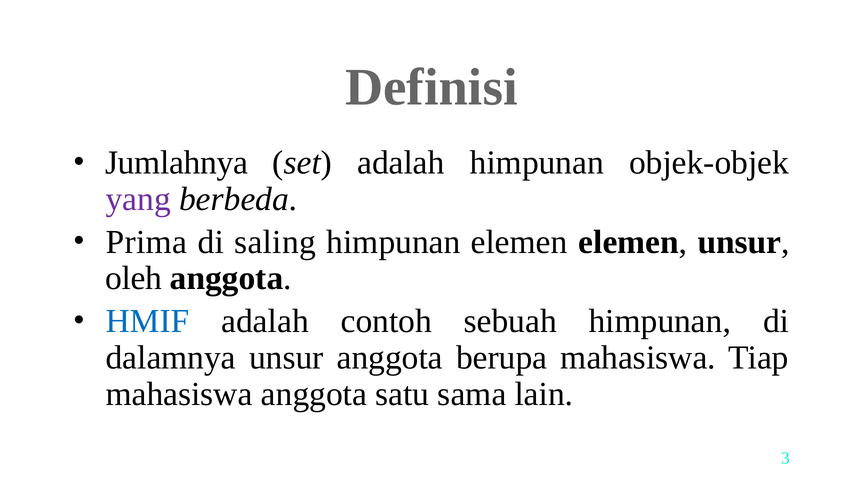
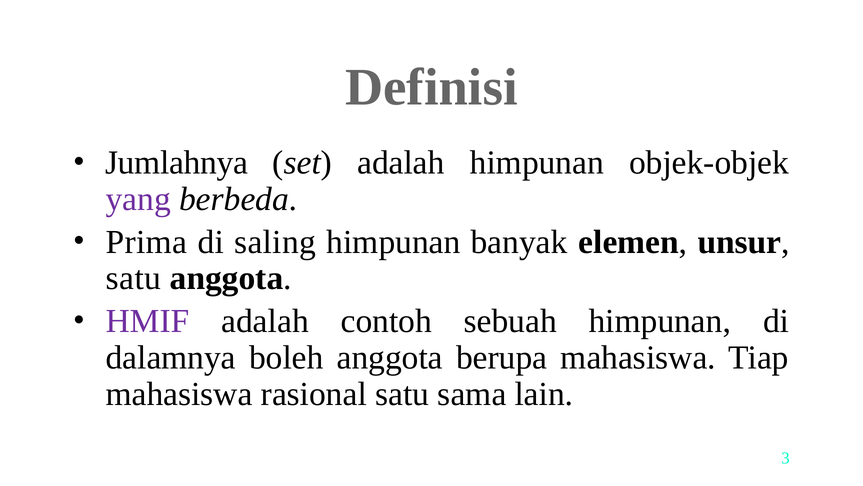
himpunan elemen: elemen -> banyak (519, 242)
oleh: oleh -> satu (133, 278)
HMIF colour: blue -> purple (148, 321)
dalamnya unsur: unsur -> boleh (286, 357)
mahasiswa anggota: anggota -> rasional (314, 393)
